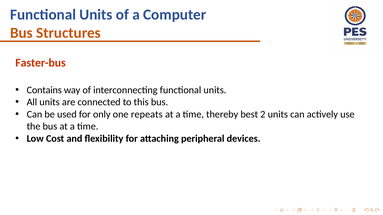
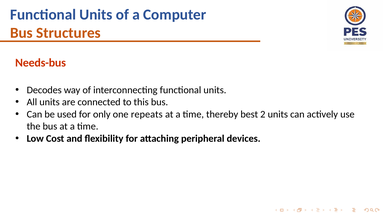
Faster-bus: Faster-bus -> Needs-bus (41, 63)
Contains: Contains -> Decodes (44, 90)
